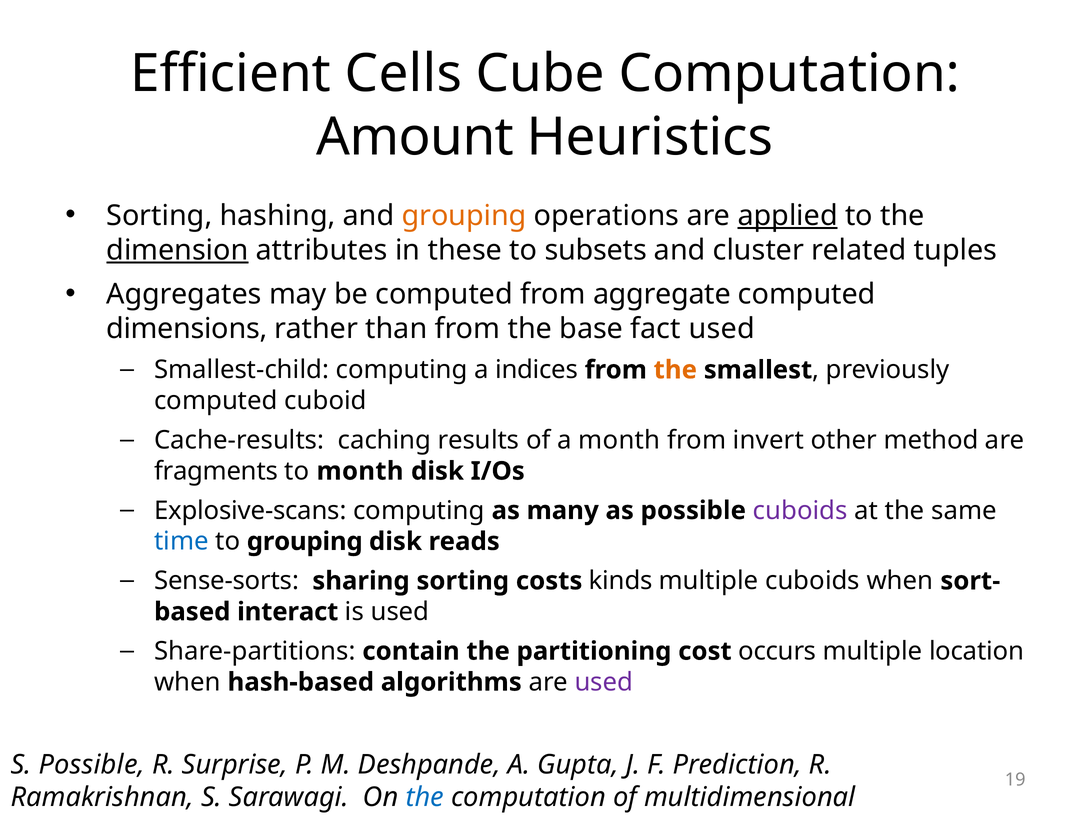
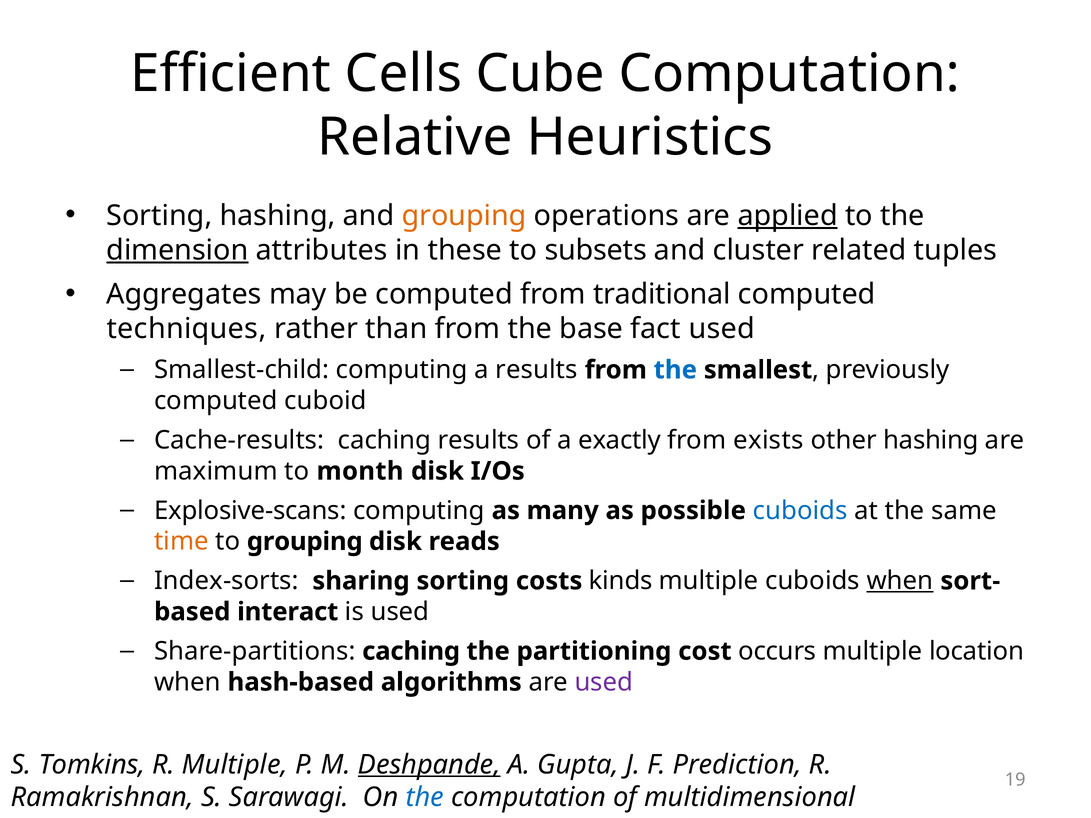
Amount: Amount -> Relative (415, 137)
aggregate: aggregate -> traditional (662, 294)
dimensions: dimensions -> techniques (186, 329)
a indices: indices -> results (537, 370)
the colour: orange -> blue (675, 370)
a month: month -> exactly (620, 440)
invert: invert -> exists (768, 440)
other method: method -> hashing (931, 440)
fragments: fragments -> maximum (216, 471)
cuboids colour: purple -> blue (800, 511)
time colour: blue -> orange (181, 542)
Sense-sorts: Sense-sorts -> Index-sorts (226, 581)
when underline: none -> present (900, 581)
Share-partitions contain: contain -> caching (411, 651)
S Possible: Possible -> Tomkins (92, 765)
R Surprise: Surprise -> Multiple (235, 765)
Deshpande underline: none -> present (429, 765)
